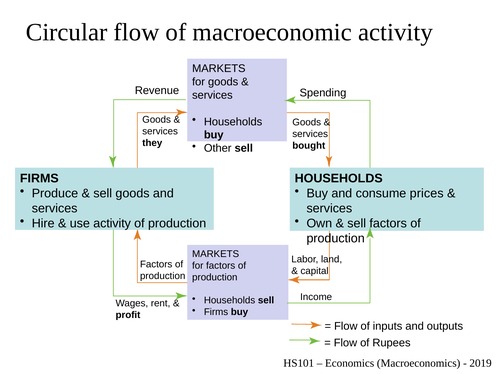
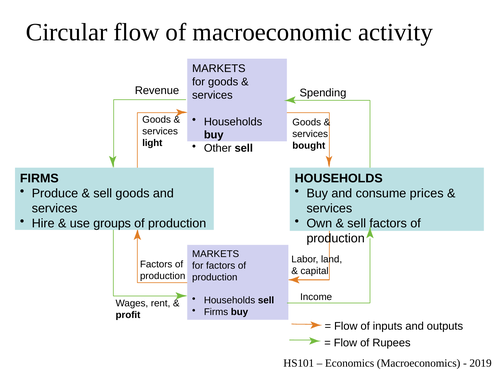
they: they -> light (152, 143)
use activity: activity -> groups (112, 224)
